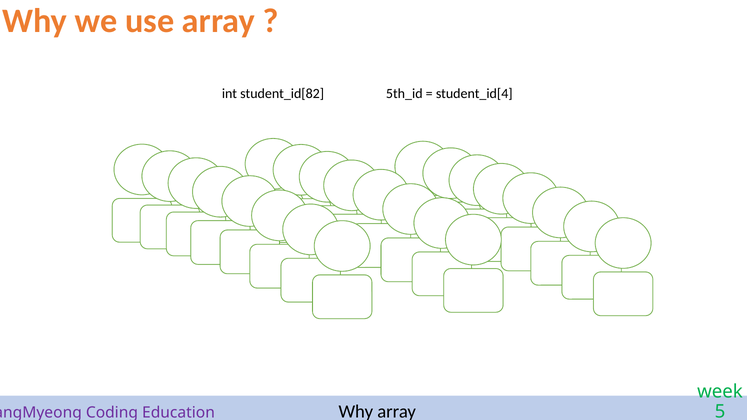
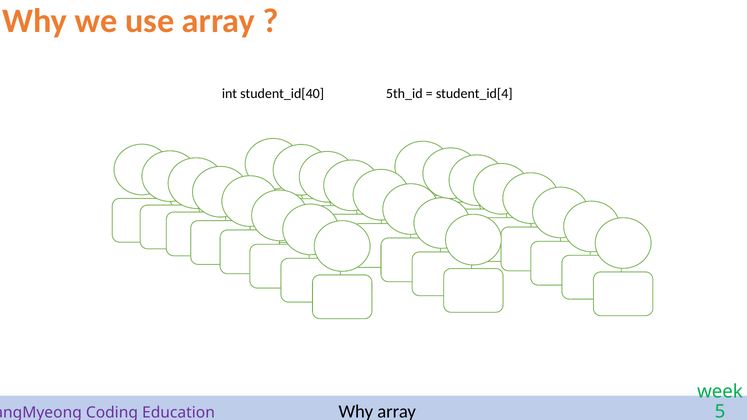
student_id[82: student_id[82 -> student_id[40 (282, 94)
